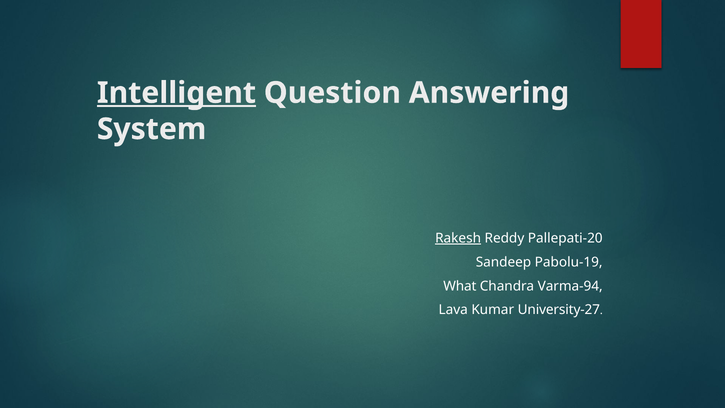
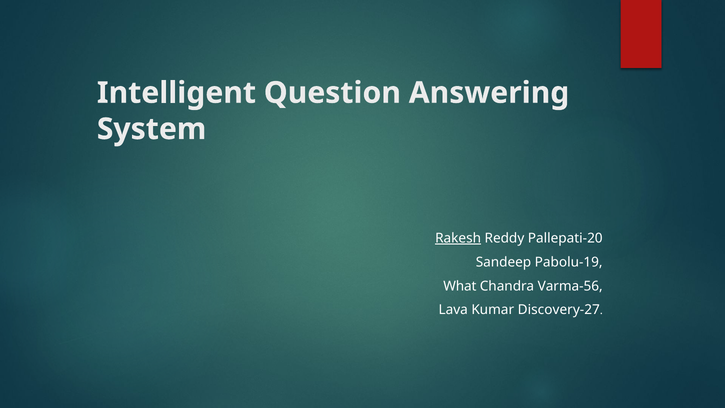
Intelligent underline: present -> none (176, 93)
Varma-94: Varma-94 -> Varma-56 (570, 286)
University-27: University-27 -> Discovery-27 (559, 310)
